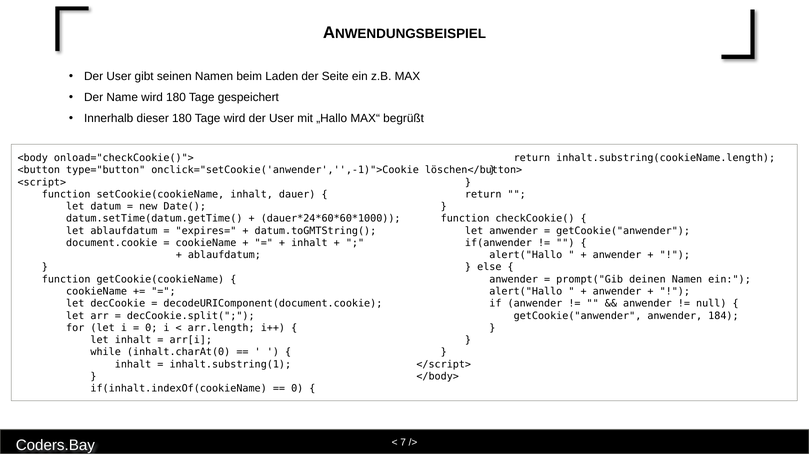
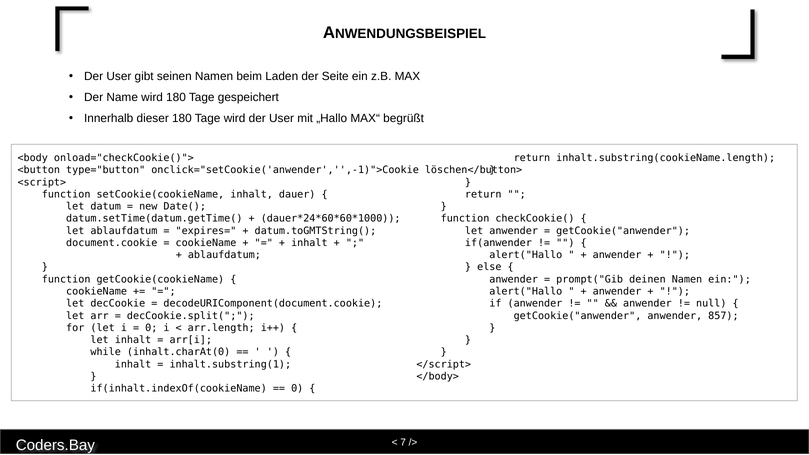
184: 184 -> 857 (723, 316)
